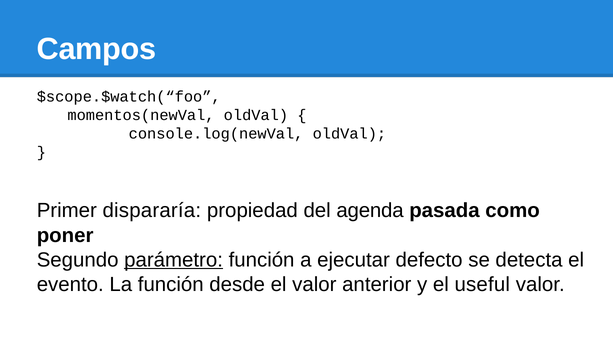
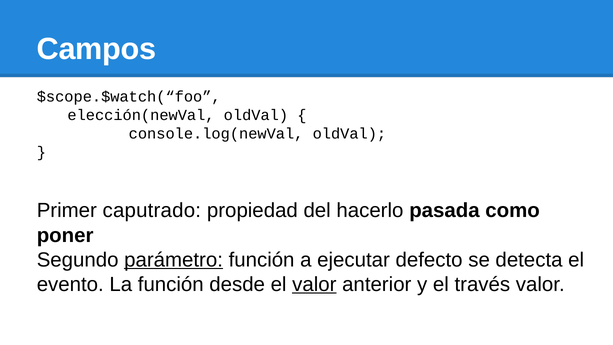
momentos(newVal: momentos(newVal -> elección(newVal (141, 115)
dispararía: dispararía -> caputrado (152, 211)
agenda: agenda -> hacerlo (370, 211)
valor underline: none -> present (314, 284)
useful: useful -> través (482, 284)
